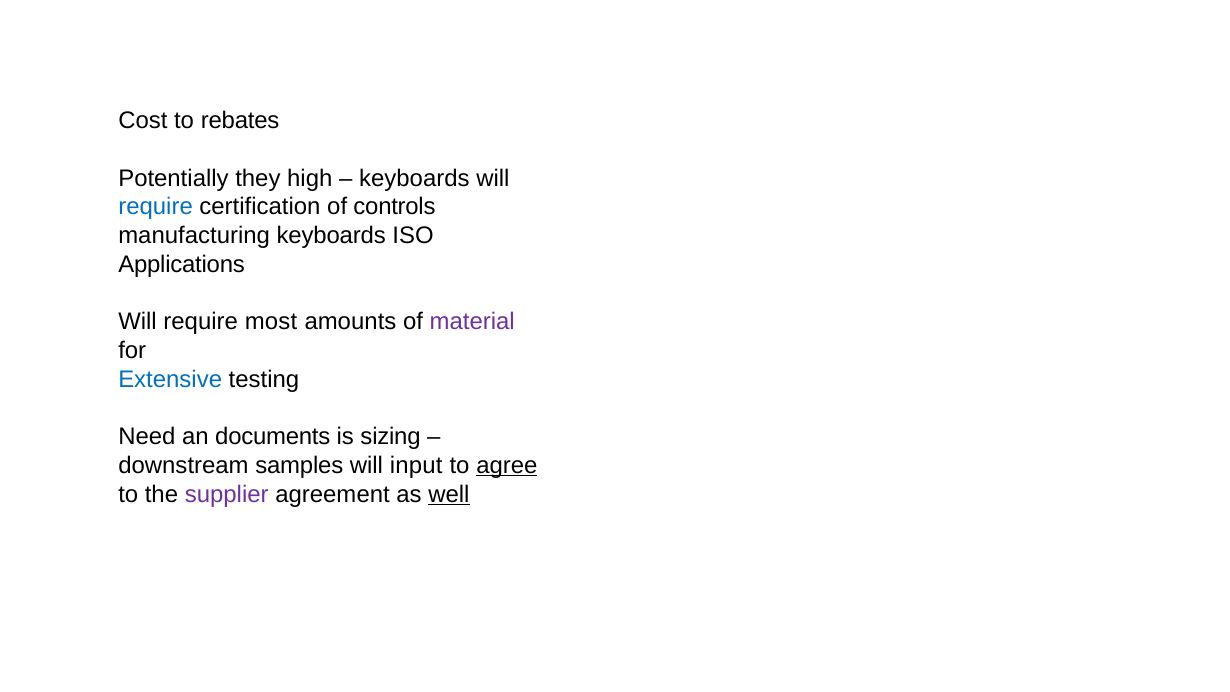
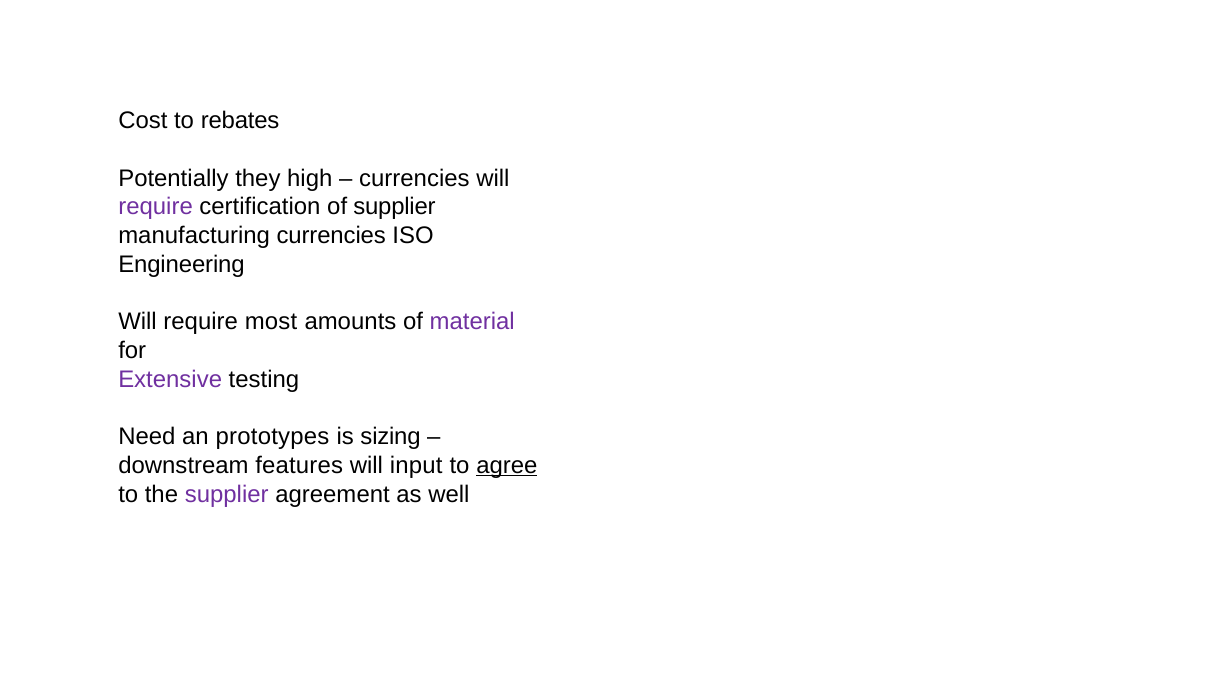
keyboards: keyboards -> currencies (414, 178)
require colour: blue -> purple (156, 207)
of controls: controls -> supplier (395, 207)
manufacturing keyboards: keyboards -> currencies (331, 236)
Applications: Applications -> Engineering (182, 264)
Extensive colour: blue -> purple (170, 379)
documents: documents -> prototypes (273, 437)
samples: samples -> features (299, 465)
well underline: present -> none (449, 494)
